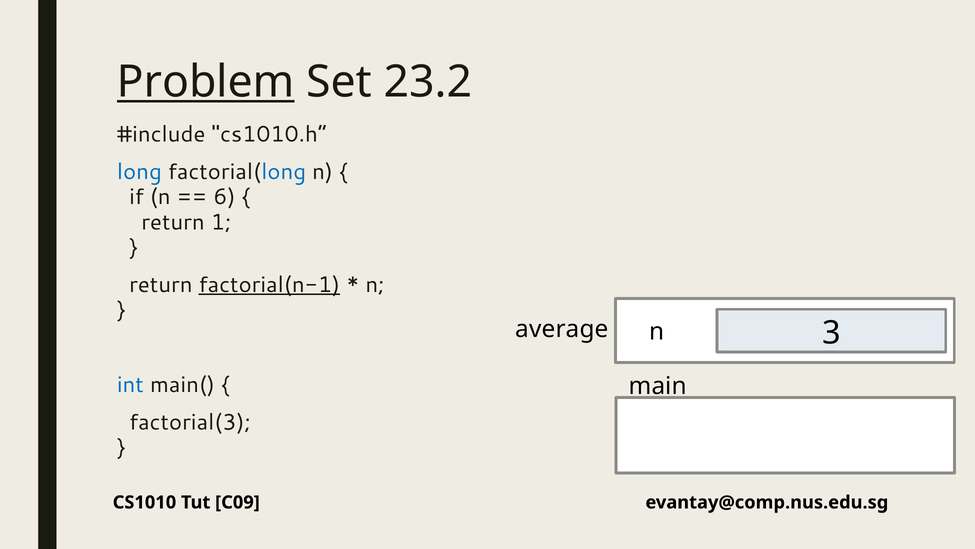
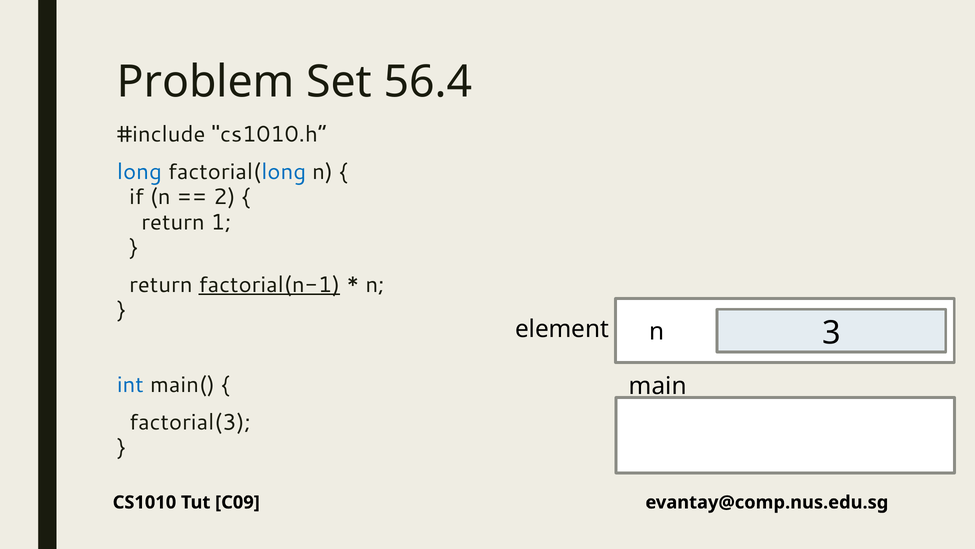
Problem underline: present -> none (206, 82)
23.2: 23.2 -> 56.4 (428, 82)
6: 6 -> 2 (224, 197)
average: average -> element (562, 329)
